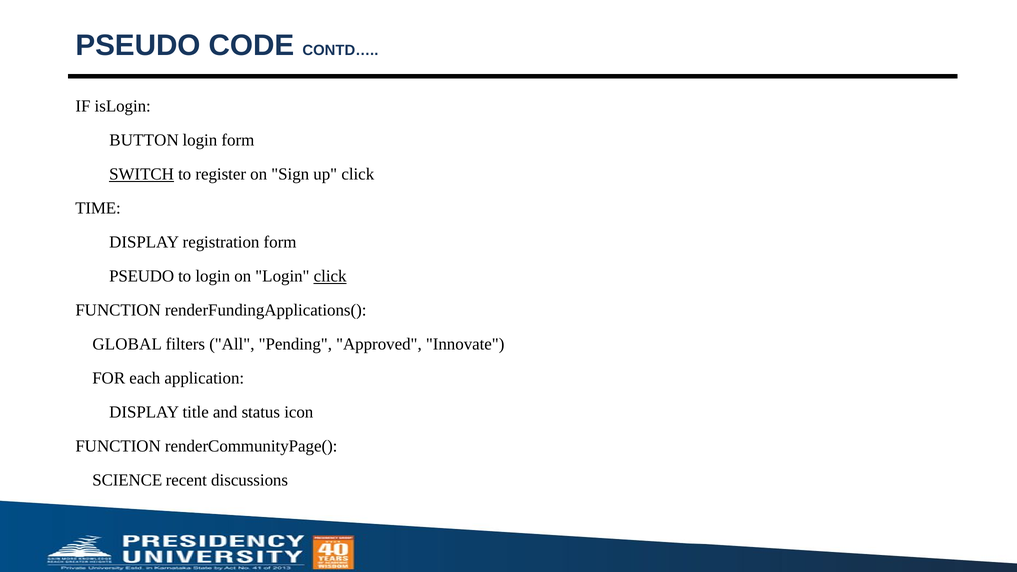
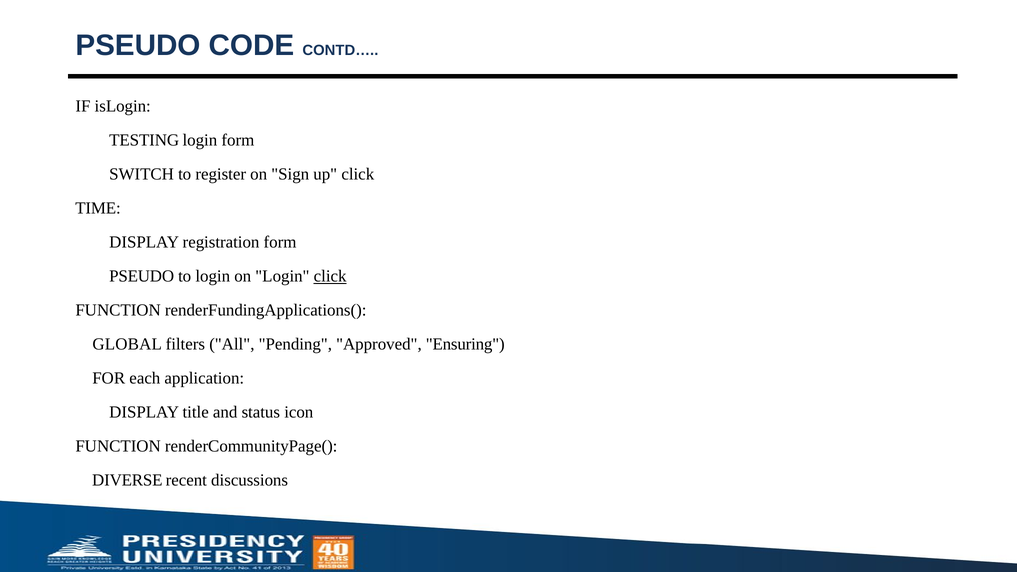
BUTTON: BUTTON -> TESTING (144, 140)
SWITCH underline: present -> none (142, 174)
Innovate: Innovate -> Ensuring (465, 344)
SCIENCE: SCIENCE -> DIVERSE (127, 480)
